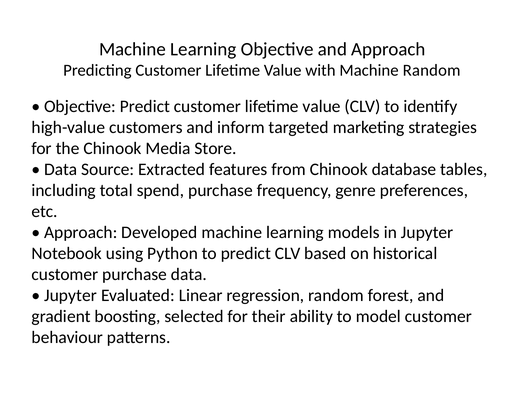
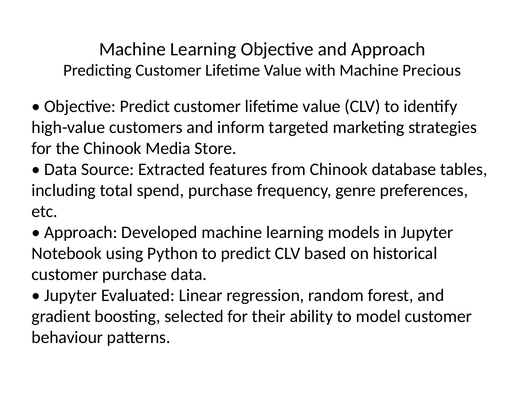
Machine Random: Random -> Precious (432, 70)
